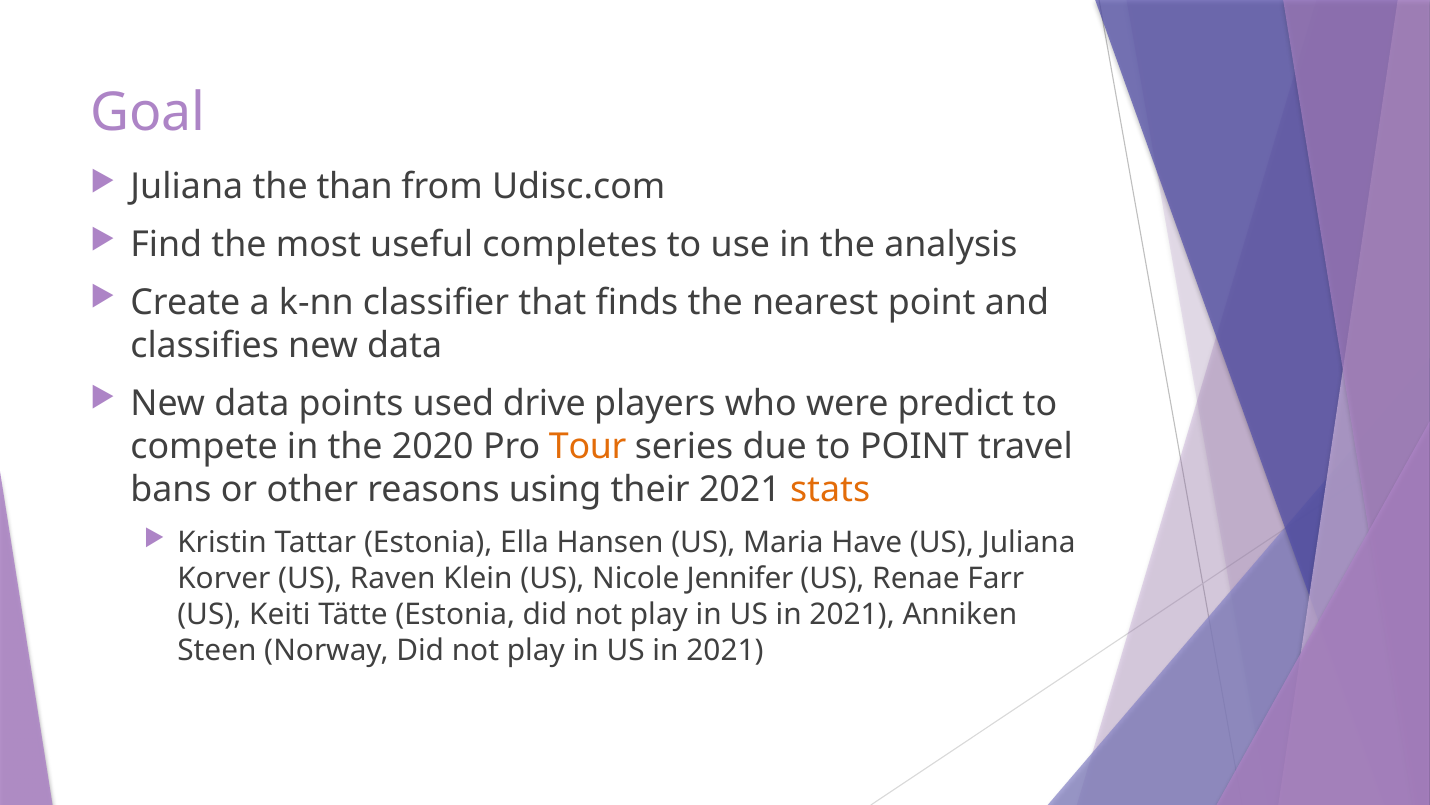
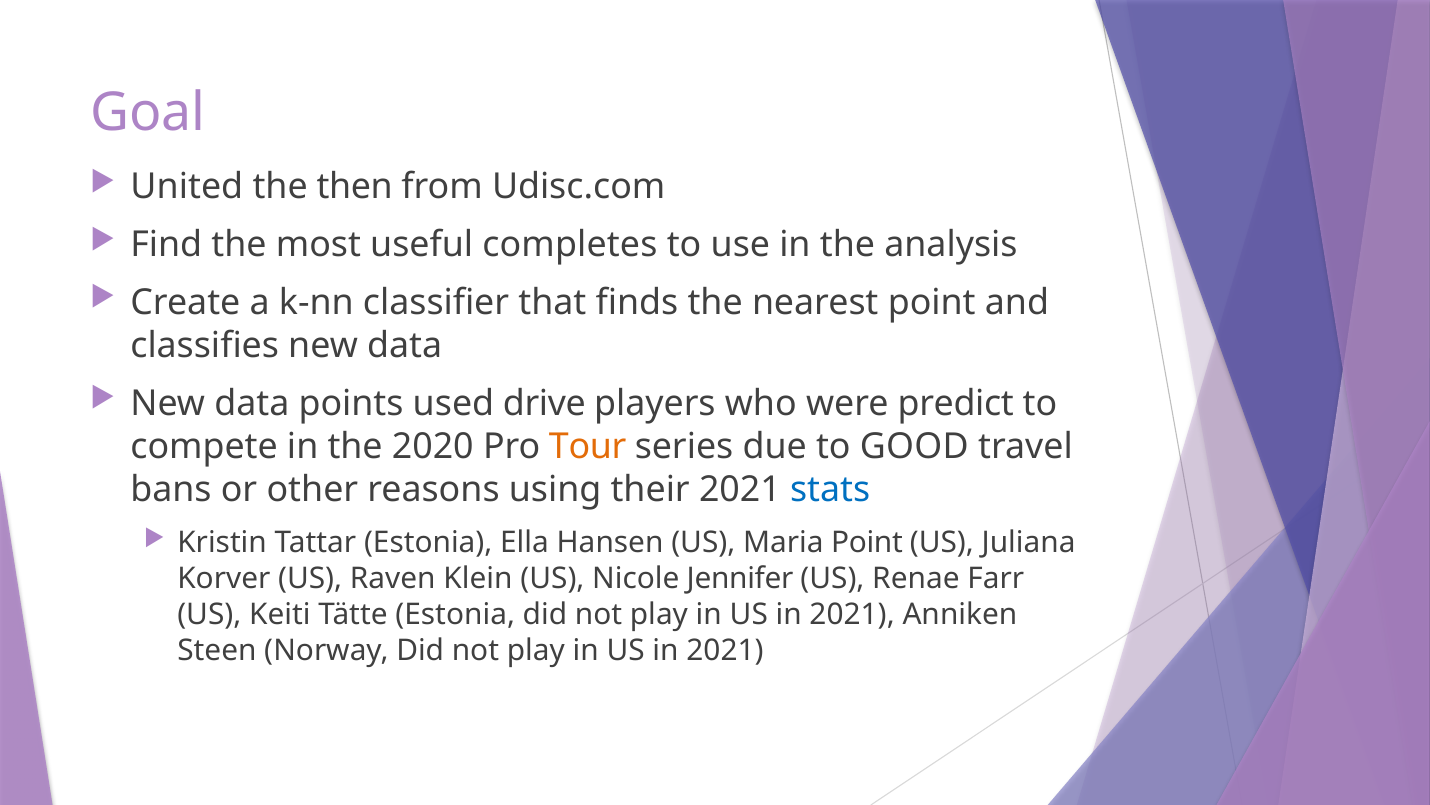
Juliana: Juliana -> United (187, 187)
than: than -> then (355, 187)
to POINT: POINT -> GOOD (914, 446)
stats colour: orange -> blue (830, 489)
Maria Have: Have -> Point (867, 543)
